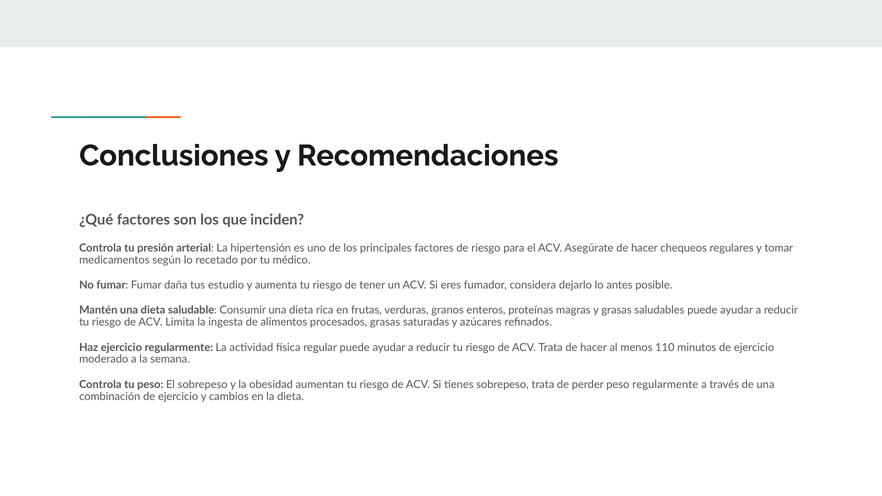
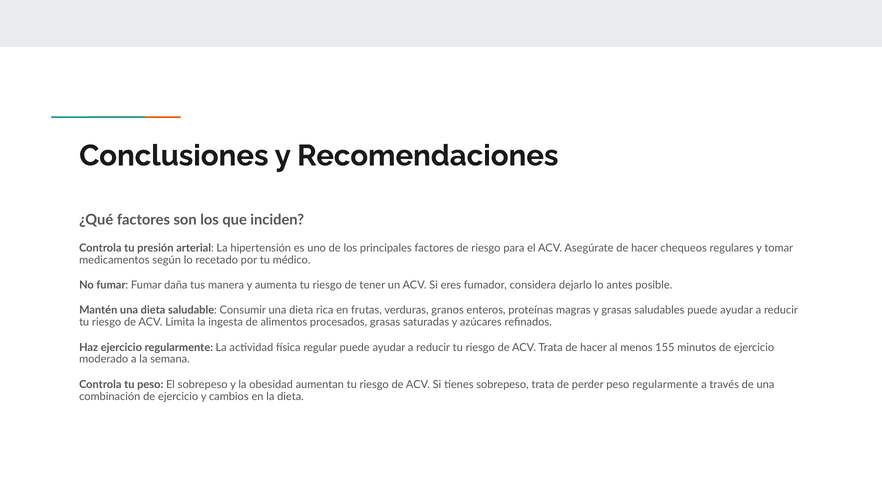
estudio: estudio -> manera (226, 285)
110: 110 -> 155 (665, 347)
